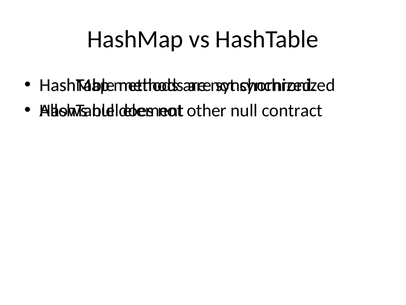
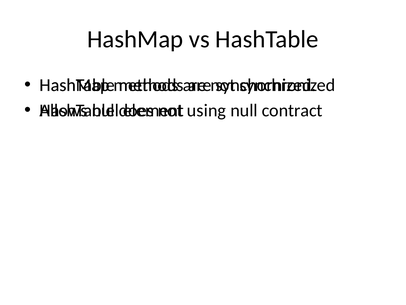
other: other -> using (207, 110)
